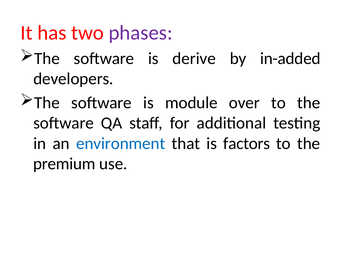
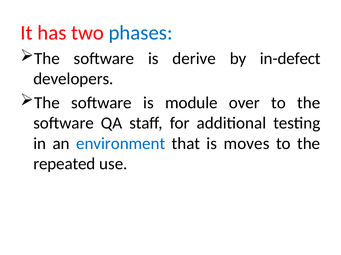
phases colour: purple -> blue (141, 33)
in-added: in-added -> in-defect (290, 59)
factors: factors -> moves (246, 144)
premium: premium -> repeated (64, 164)
